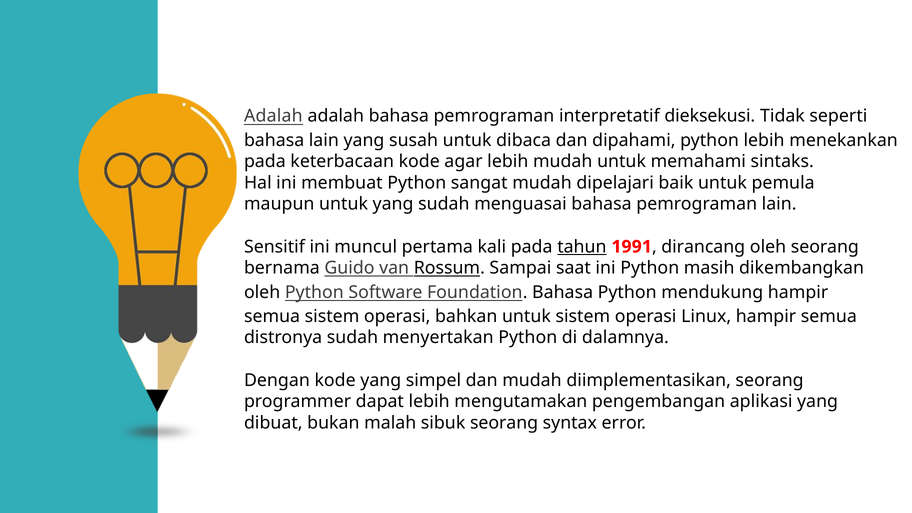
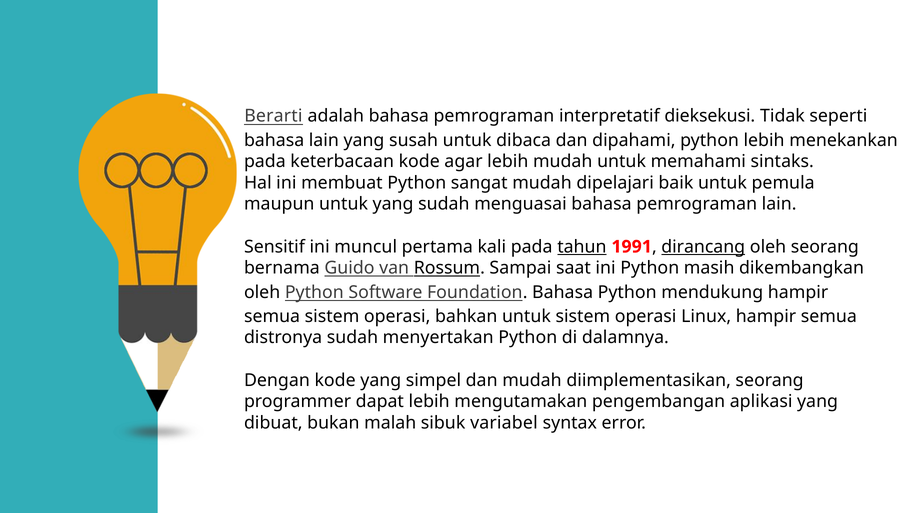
Adalah: Adalah -> Berarti (273, 116)
dirancang underline: none -> present (703, 247)
sibuk seorang: seorang -> variabel (504, 423)
